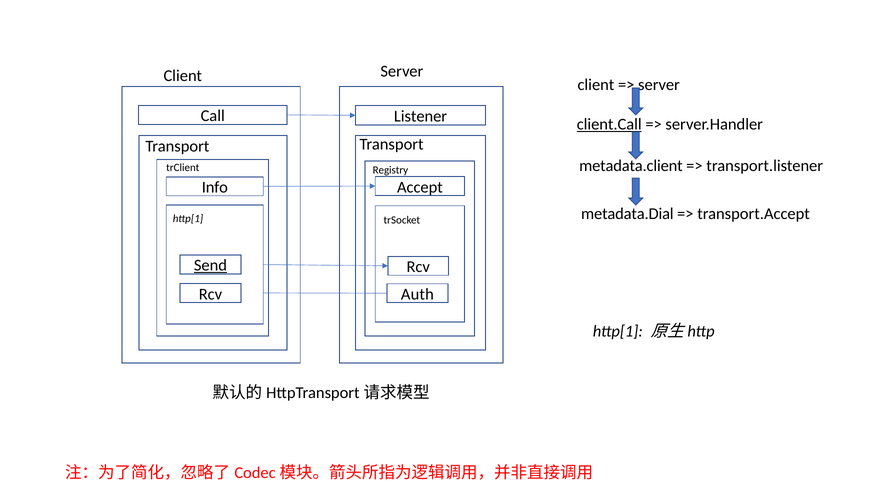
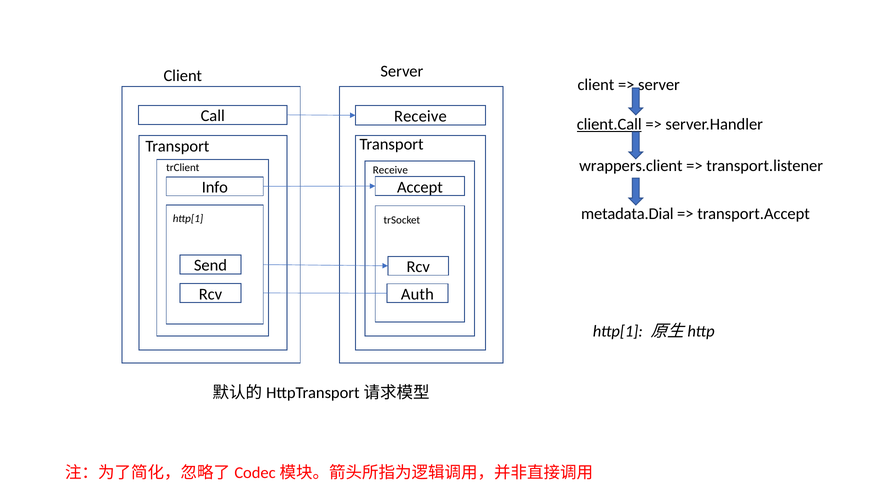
Listener: Listener -> Receive (420, 116)
metadata.client: metadata.client -> wrappers.client (631, 166)
Registry: Registry -> Receive (390, 170)
Send underline: present -> none (210, 266)
